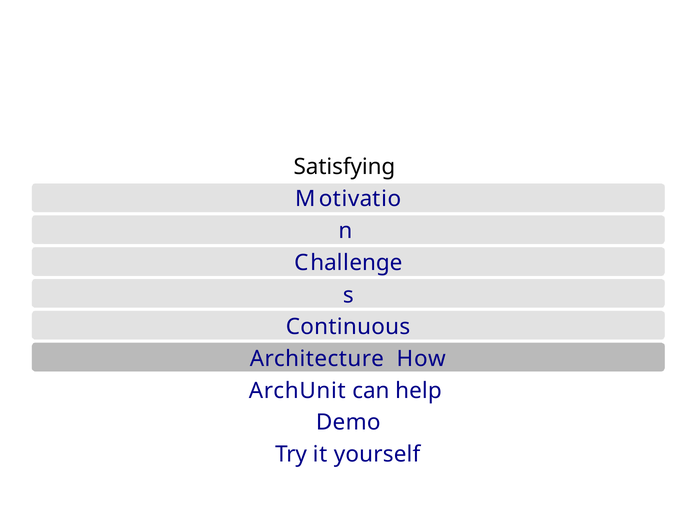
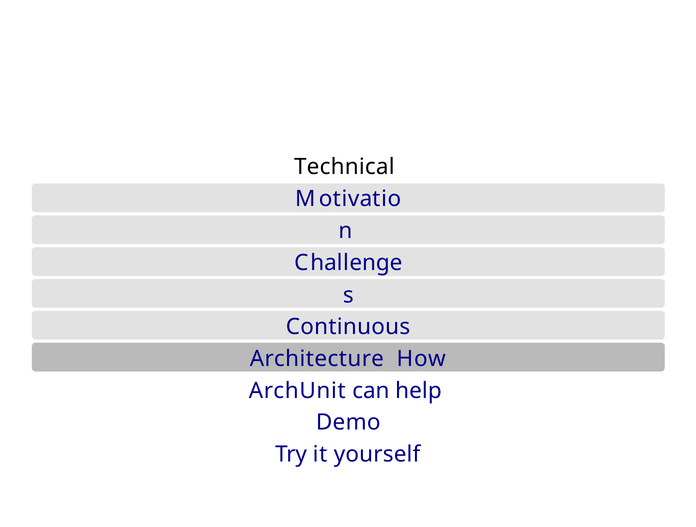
Satisfying: Satisfying -> Technical (344, 167)
